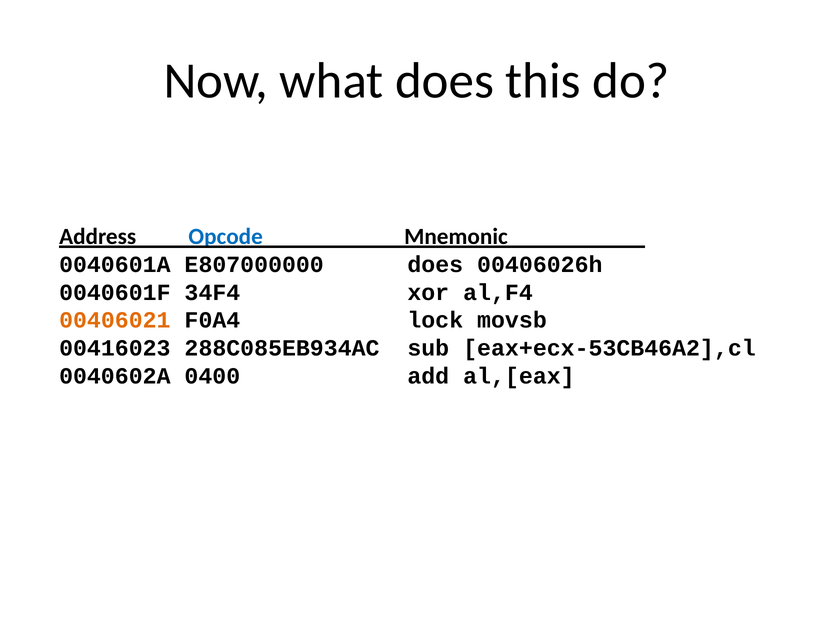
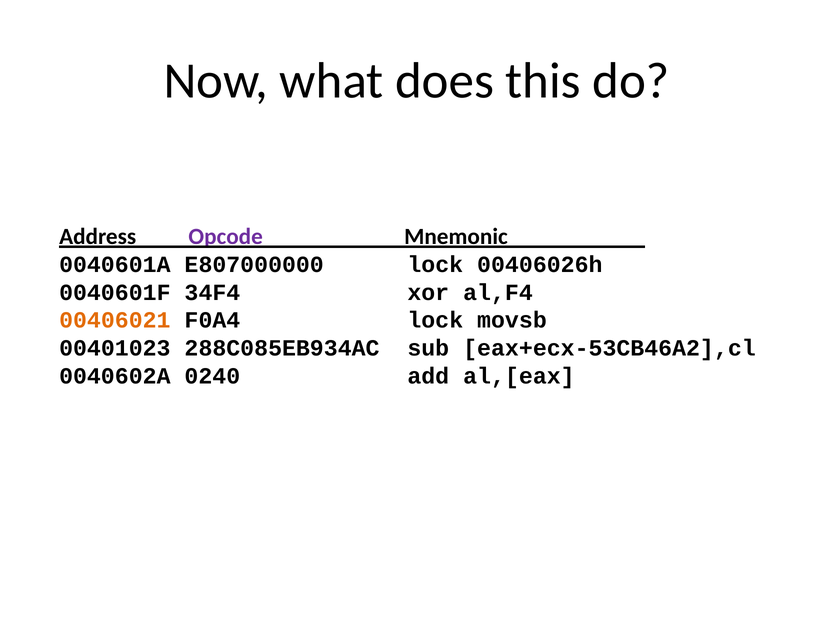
Opcode colour: blue -> purple (226, 237)
E807000000 does: does -> lock (435, 264)
00416023: 00416023 -> 00401023 (115, 348)
0400: 0400 -> 0240 (212, 376)
